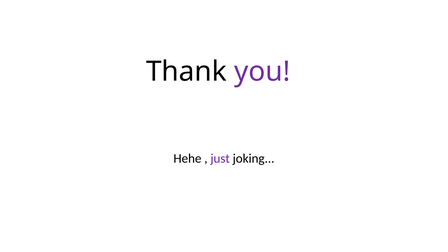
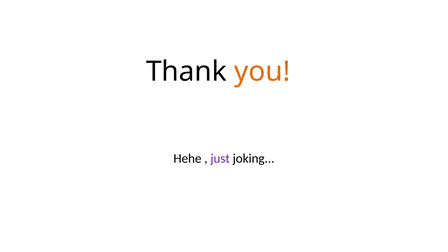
you colour: purple -> orange (262, 72)
